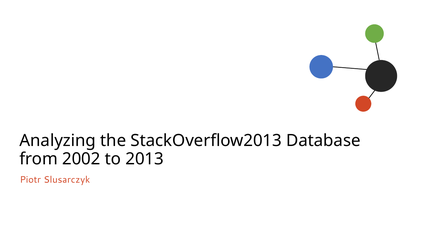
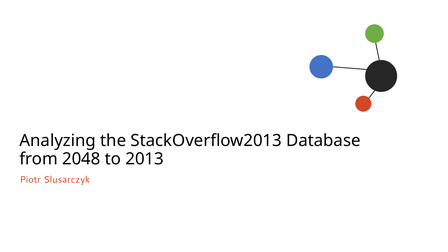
2002: 2002 -> 2048 (81, 159)
